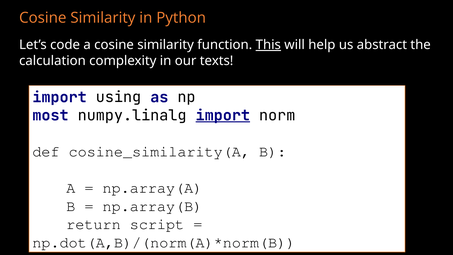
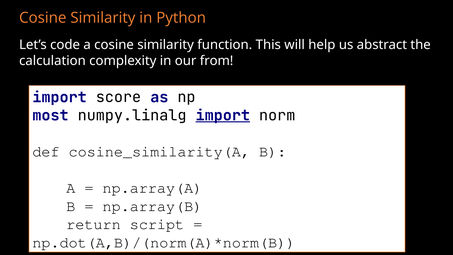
This underline: present -> none (268, 45)
texts: texts -> from (217, 61)
using: using -> score (118, 97)
